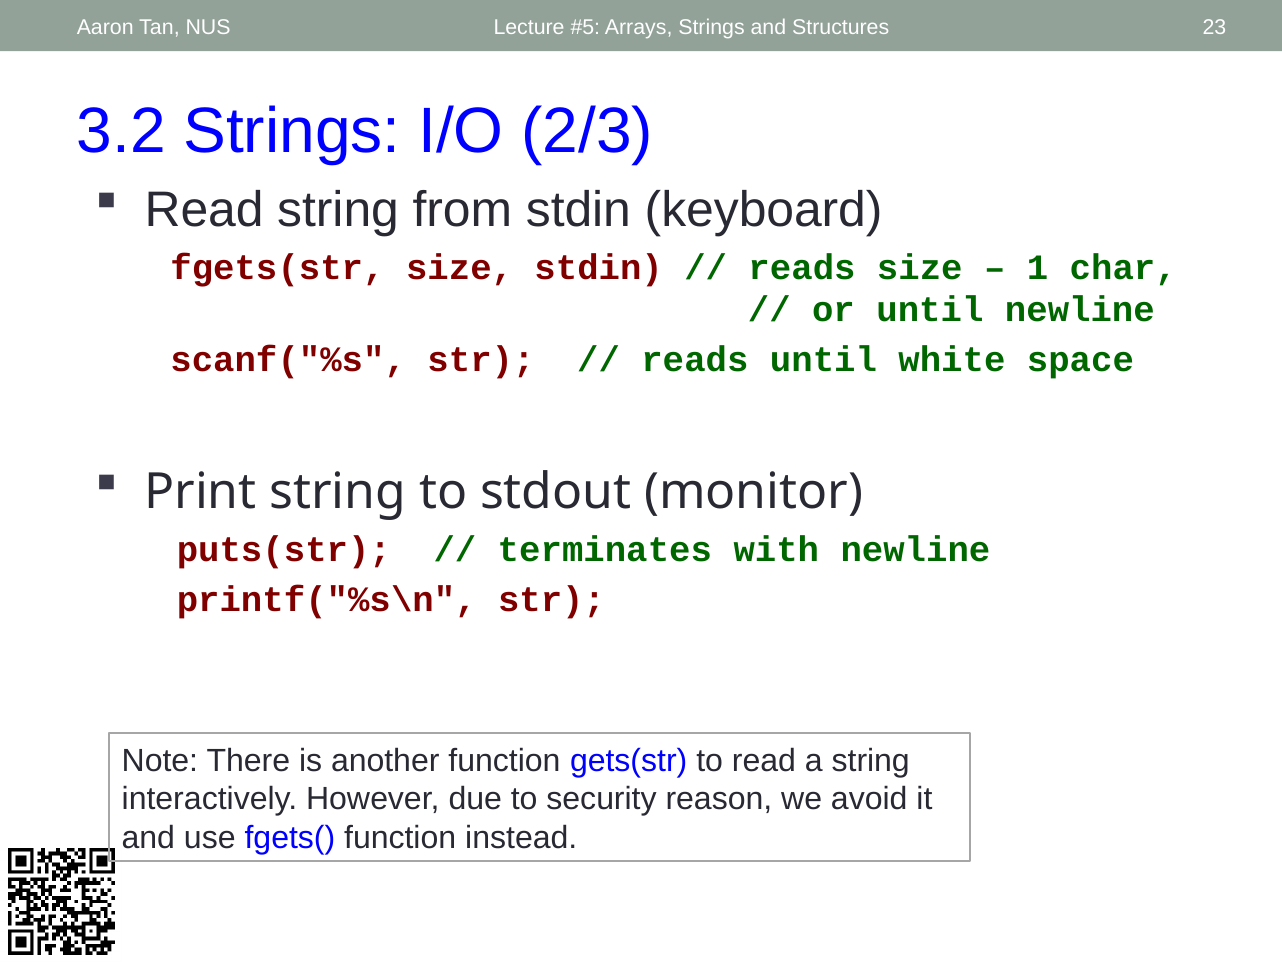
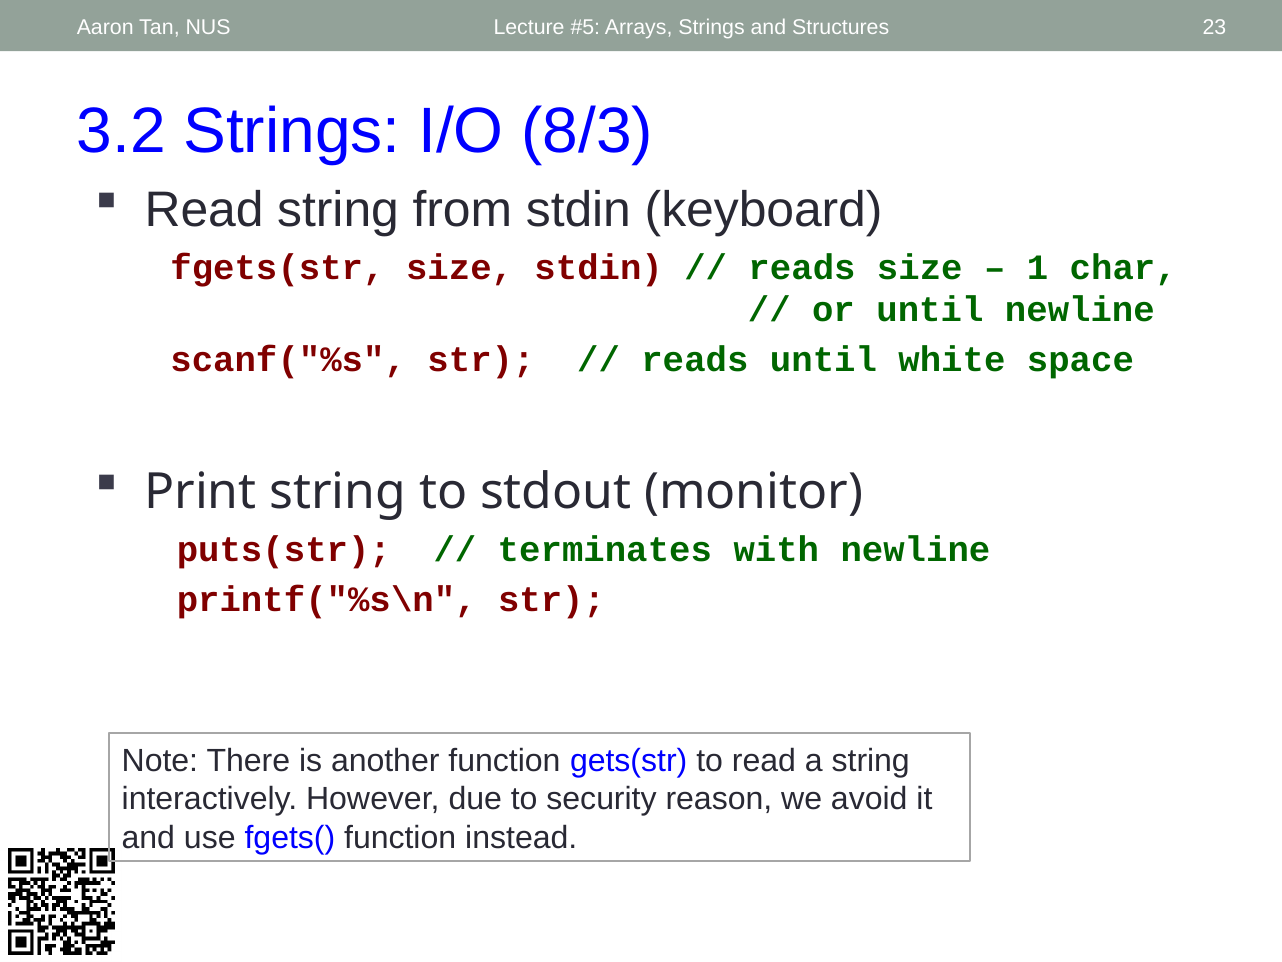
2/3: 2/3 -> 8/3 (587, 132)
